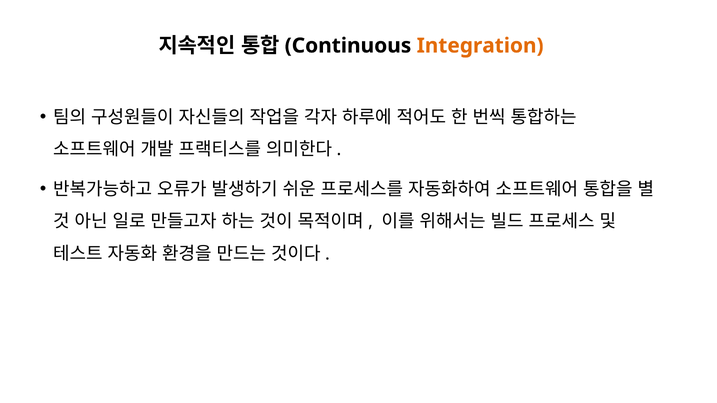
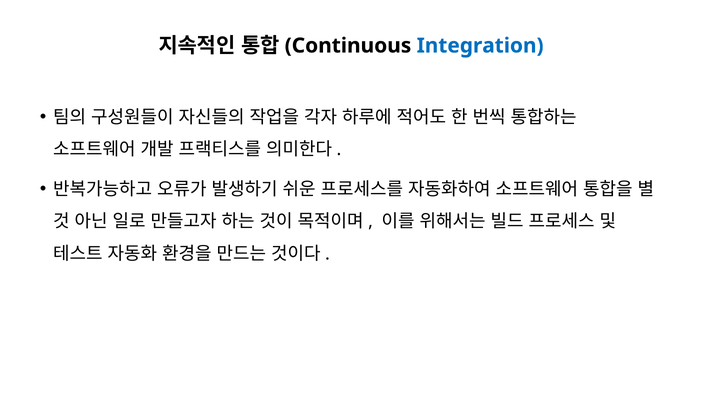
Integration colour: orange -> blue (480, 46)
